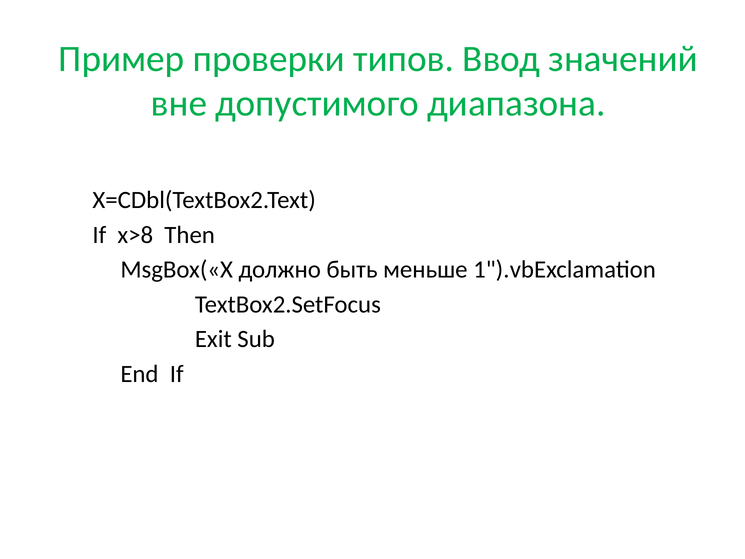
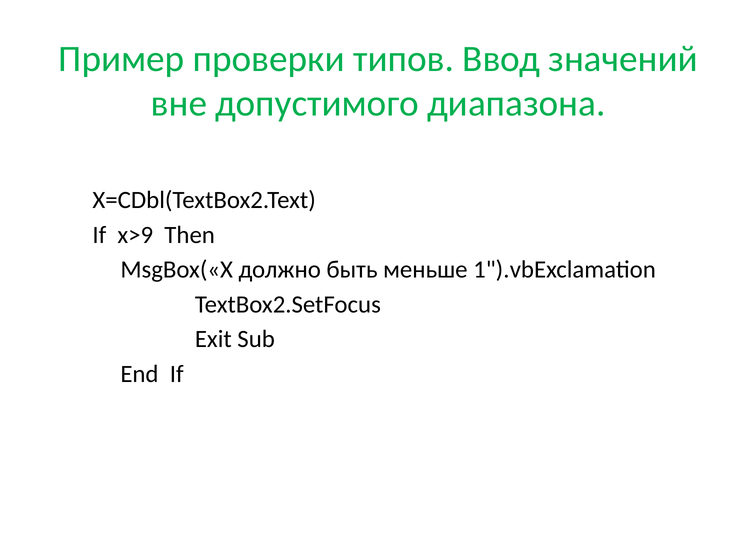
x>8: x>8 -> x>9 (135, 235)
